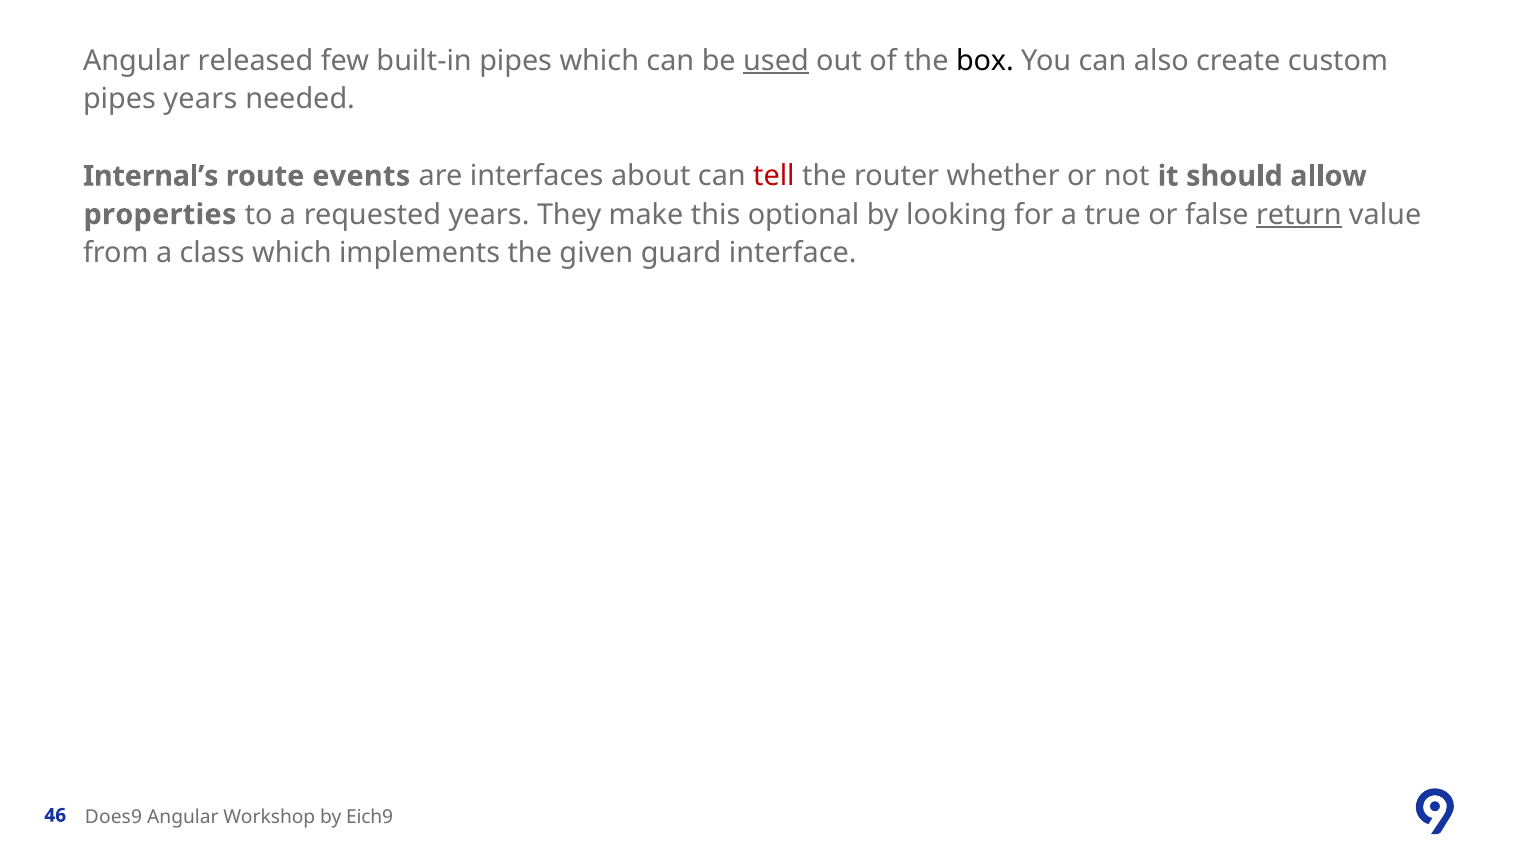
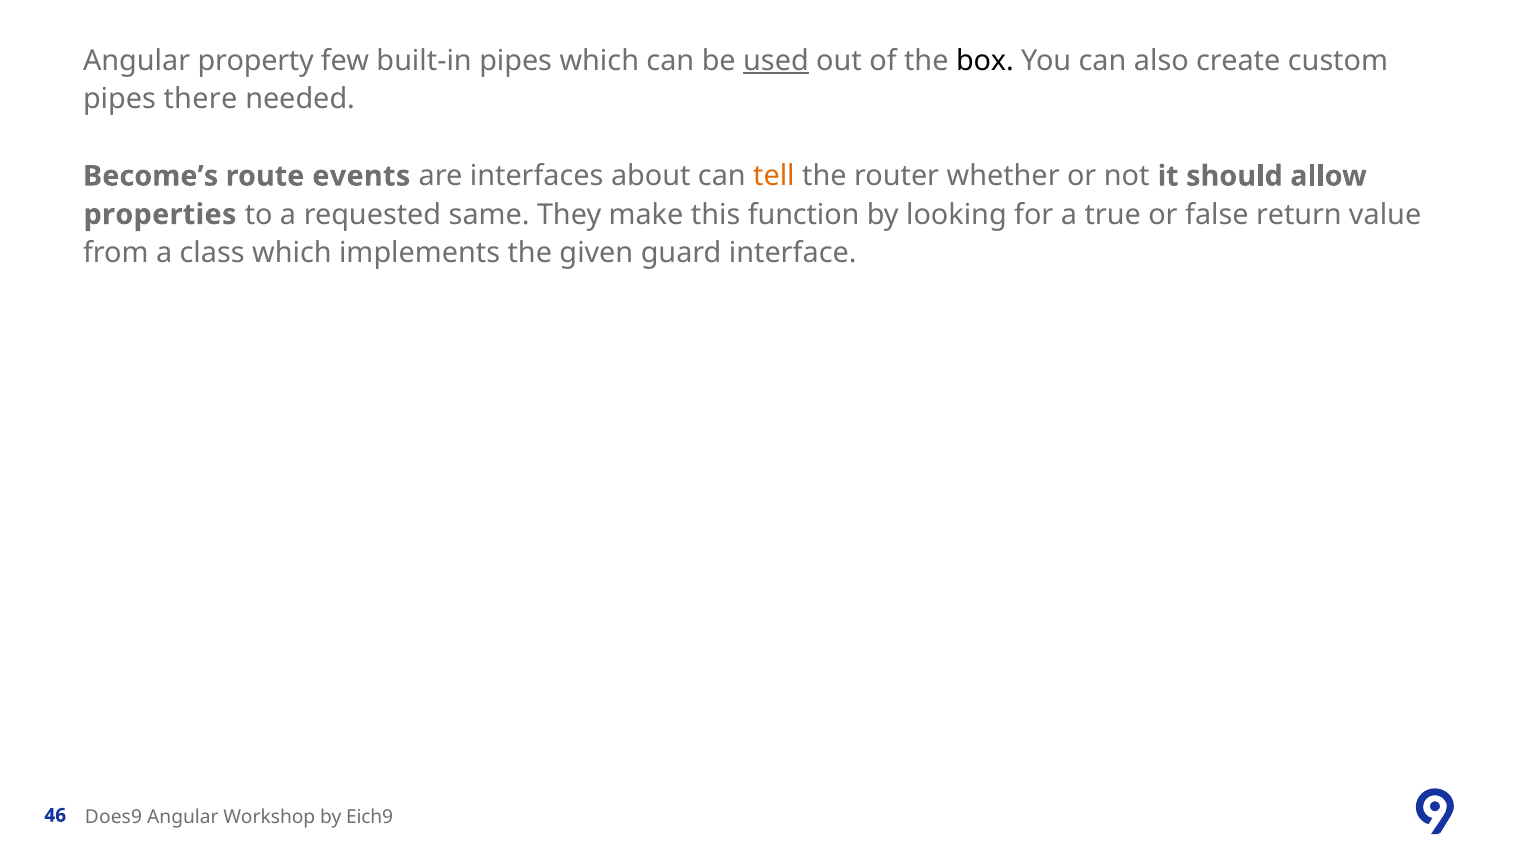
released: released -> property (256, 61)
pipes years: years -> there (200, 99)
Internal’s: Internal’s -> Become’s (151, 176)
tell colour: red -> orange (774, 176)
requested years: years -> same (489, 214)
optional: optional -> function (804, 214)
return underline: present -> none (1299, 214)
